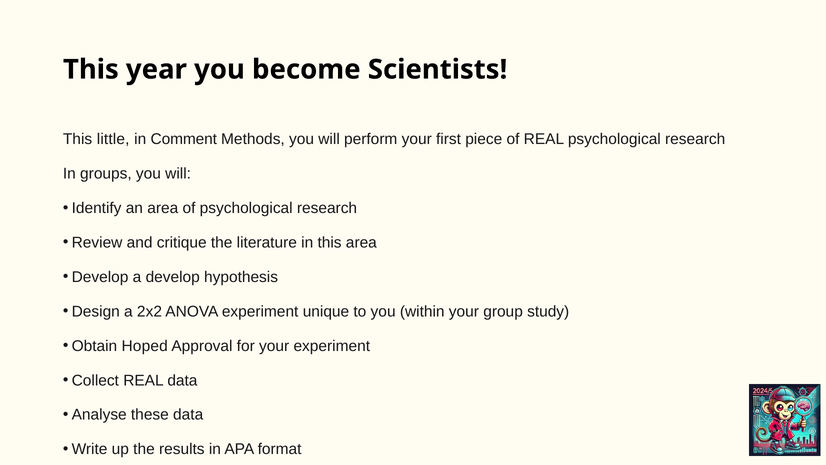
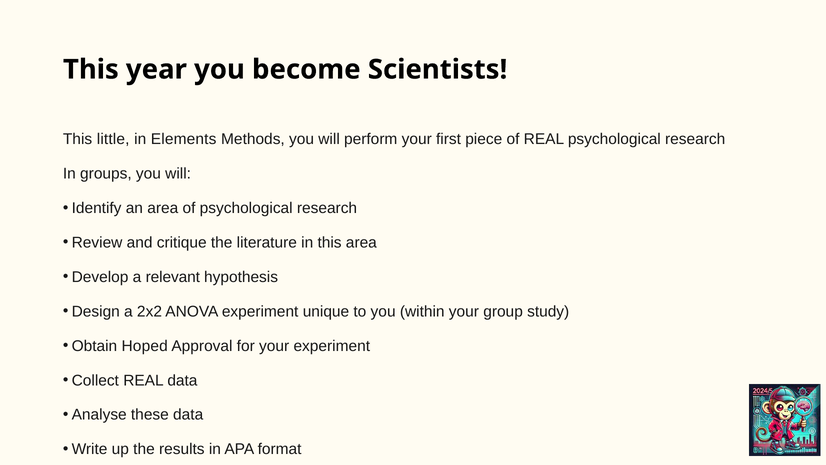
Comment: Comment -> Elements (184, 139)
a develop: develop -> relevant (173, 277)
